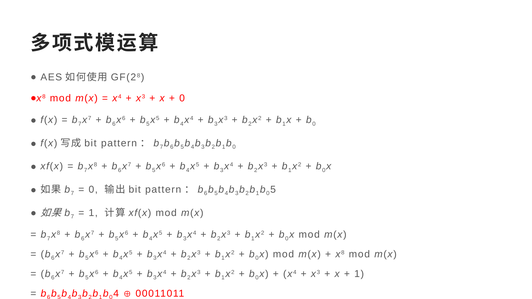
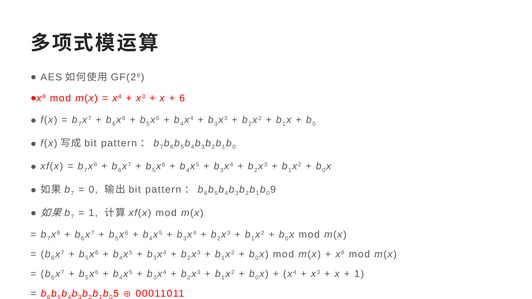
0: 0 -> 6 (182, 98)
0 5: 5 -> 9 (273, 190)
4: 4 -> 5 (116, 294)
